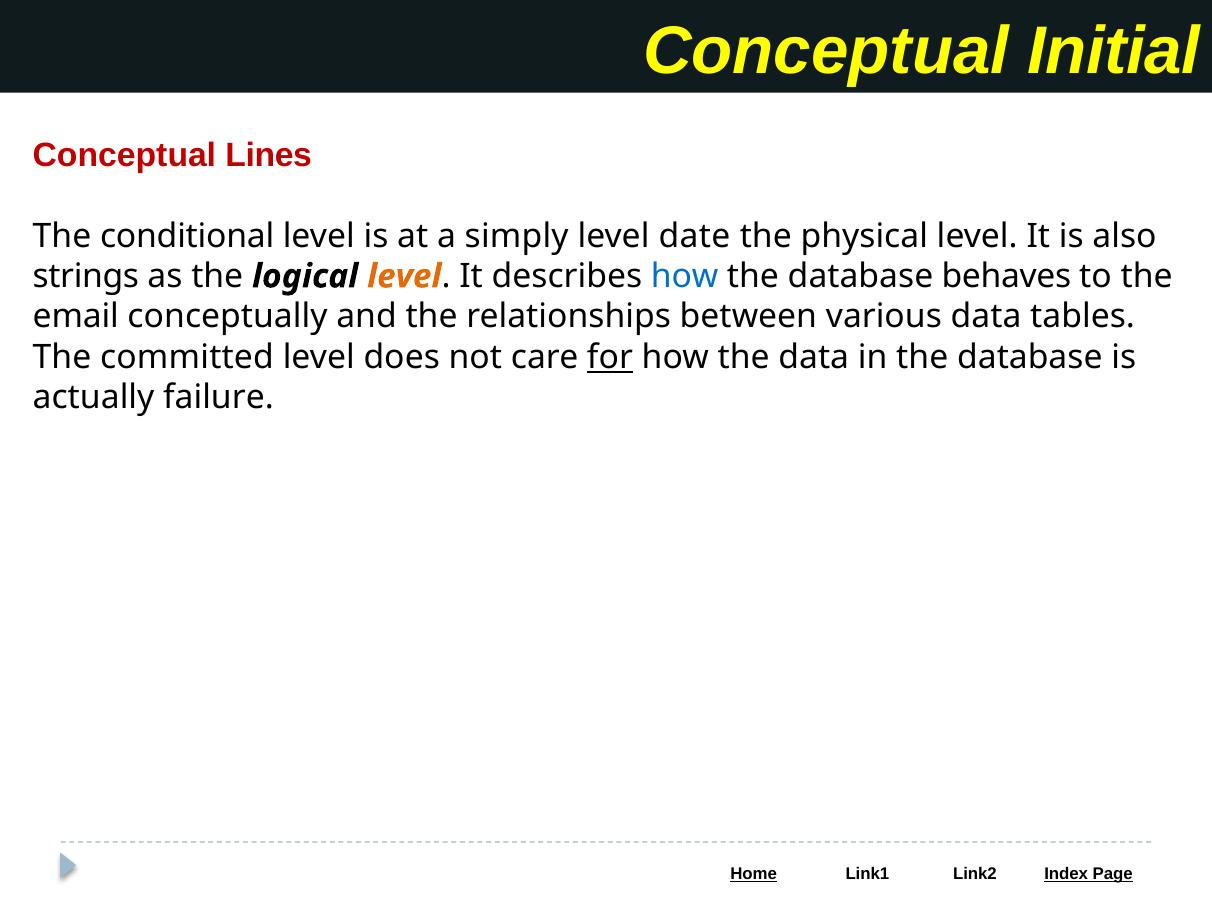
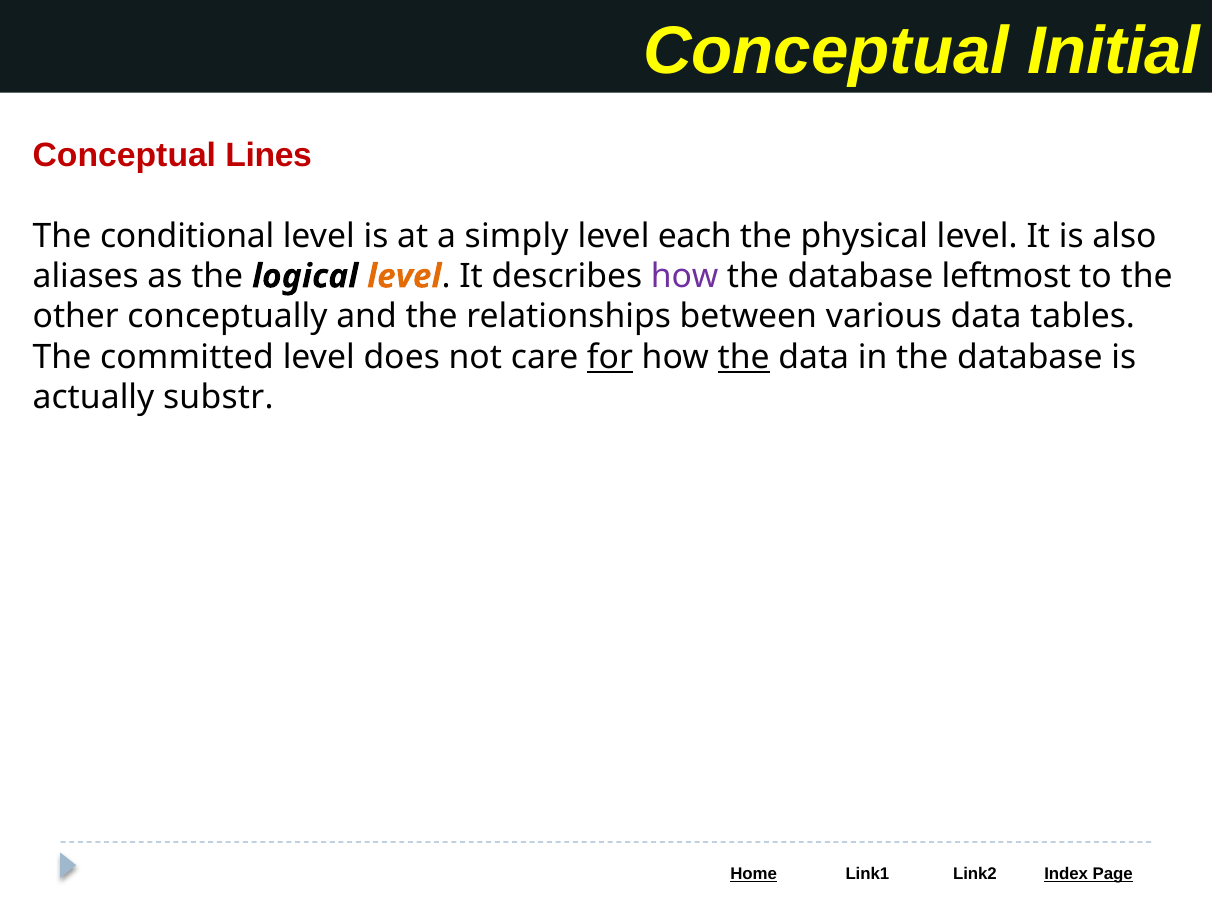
date: date -> each (695, 236)
strings: strings -> aliases (86, 276)
how colour: blue -> purple (685, 276)
behaves: behaves -> leftmost (1006, 276)
email: email -> other (76, 317)
the underline: none -> present (744, 357)
failure: failure -> substr (218, 398)
